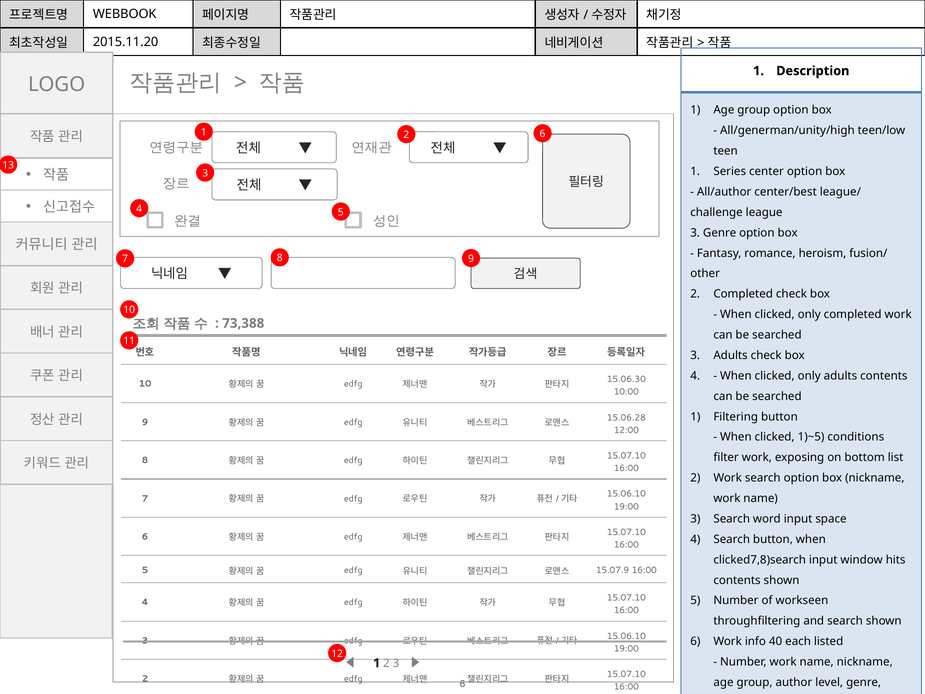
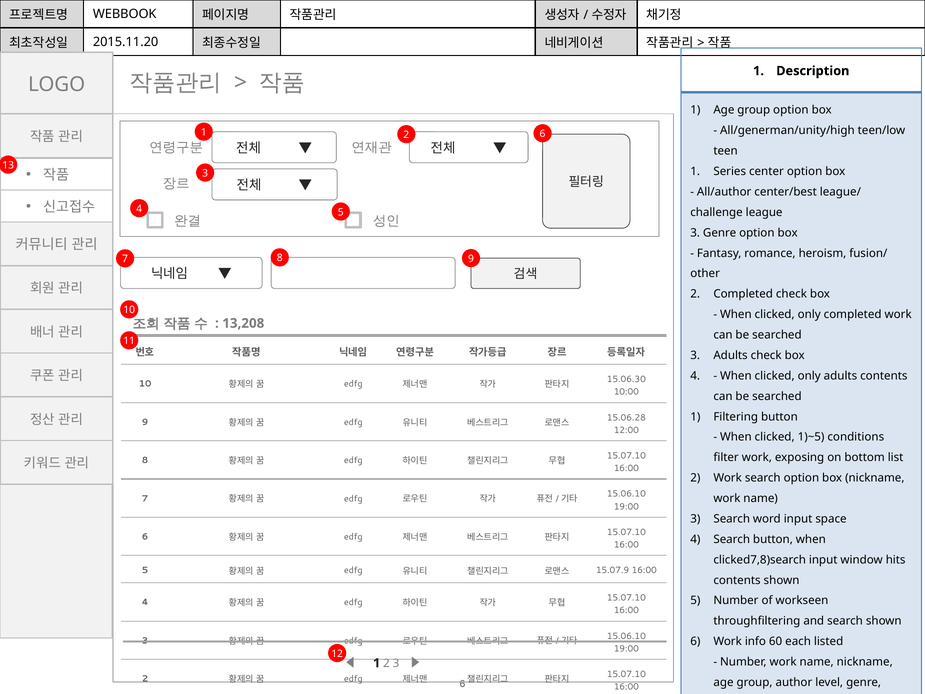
73,388: 73,388 -> 13,208 (243, 323)
40: 40 -> 60 (776, 641)
